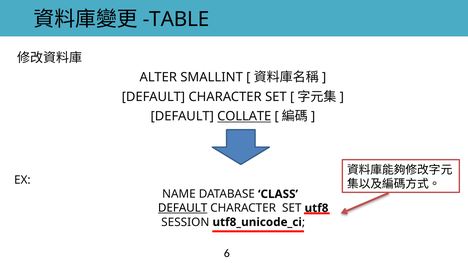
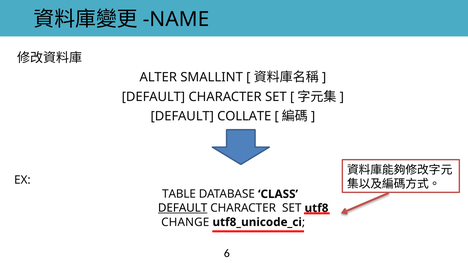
TABLE: TABLE -> NAME (176, 19)
COLLATE underline: present -> none (244, 116)
NAME: NAME -> TABLE (179, 194)
SESSION: SESSION -> CHANGE (185, 222)
